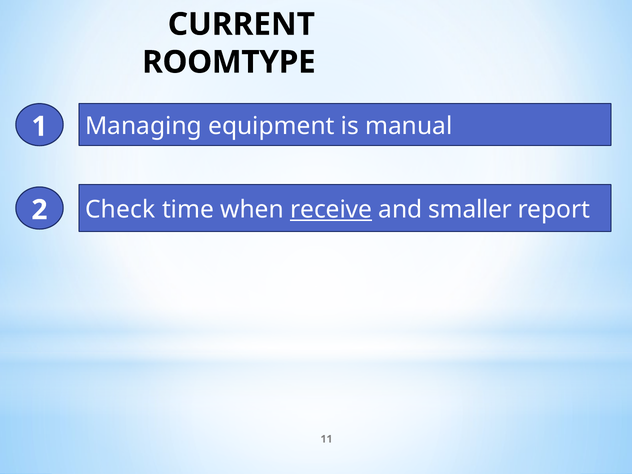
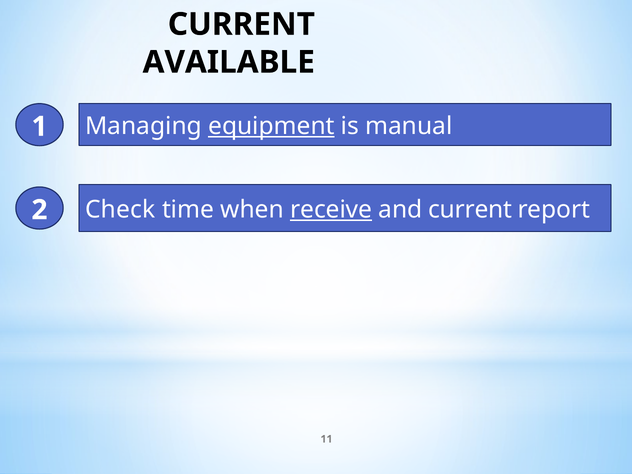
ROOMTYPE: ROOMTYPE -> AVAILABLE (229, 62)
equipment underline: none -> present (271, 126)
and smaller: smaller -> current (470, 210)
